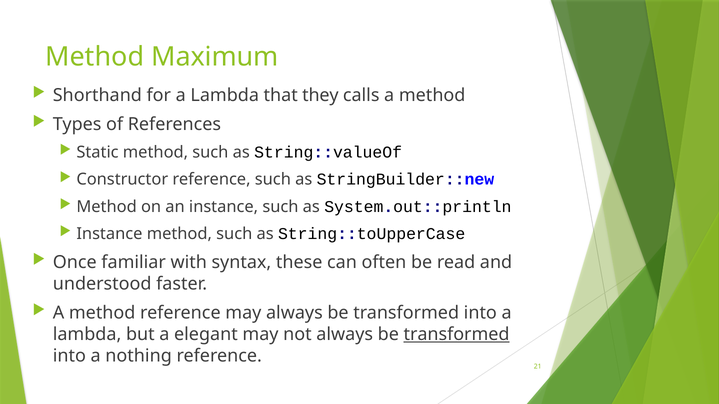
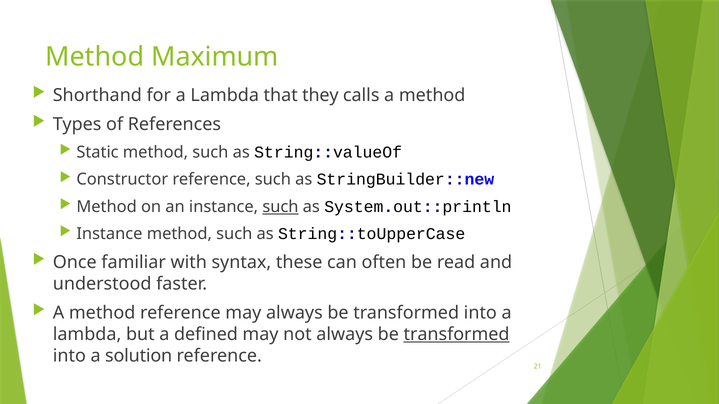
such underline: none -> present (280, 207)
elegant: elegant -> defined (206, 335)
nothing: nothing -> solution (139, 356)
